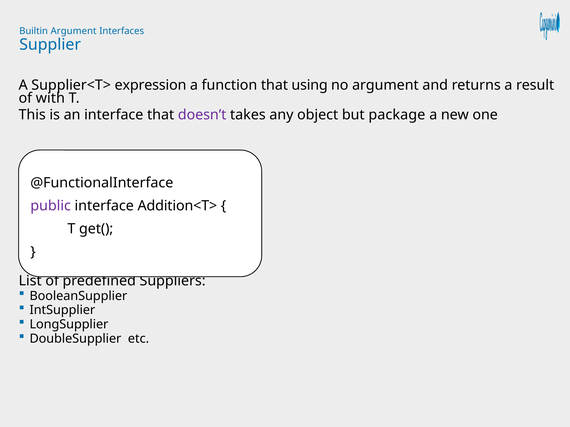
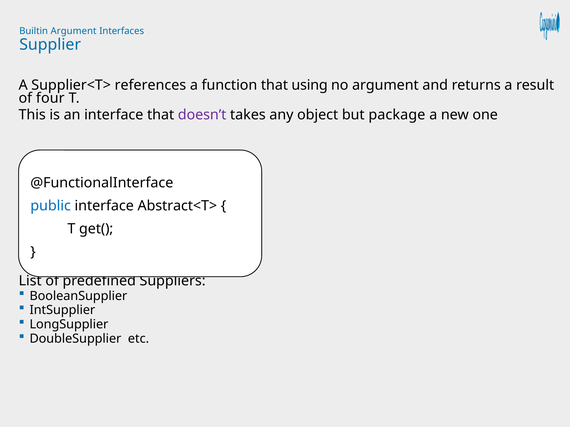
expression: expression -> references (150, 85)
with: with -> four (50, 98)
public colour: purple -> blue (51, 206)
Addition<T>: Addition<T> -> Abstract<T> (177, 206)
